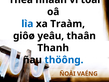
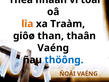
lìa colour: blue -> orange (27, 24)
yeâu: yeâu -> than (51, 36)
Thanh: Thanh -> Vaéng (53, 48)
